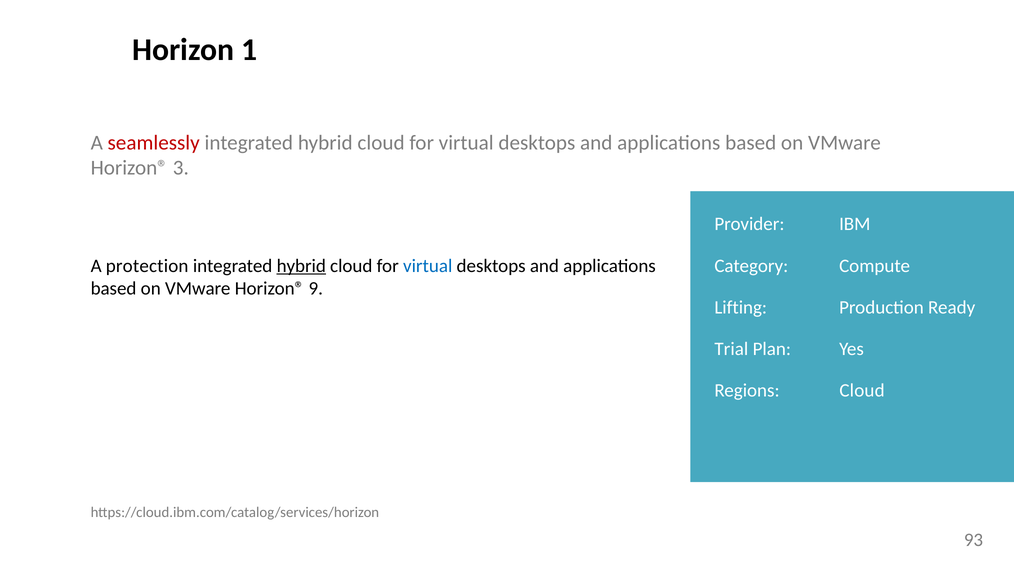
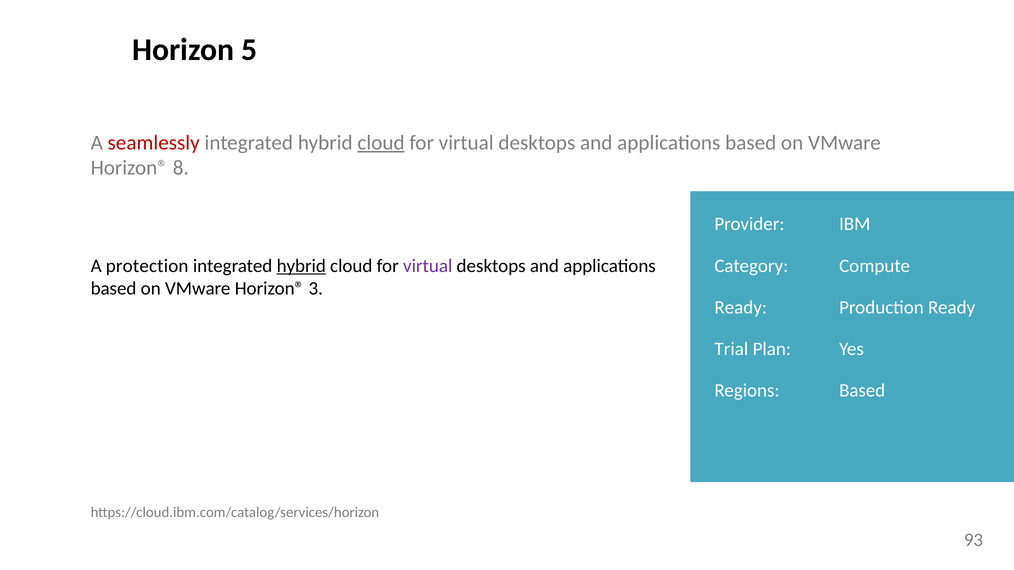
1: 1 -> 5 (249, 50)
cloud underline: none -> present (381, 143)
3: 3 -> 8 (181, 168)
virtual colour: blue -> purple (428, 266)
9: 9 -> 3 (316, 289)
Lifting: Lifting -> Ready (741, 308)
Regions Cloud: Cloud -> Based (862, 391)
